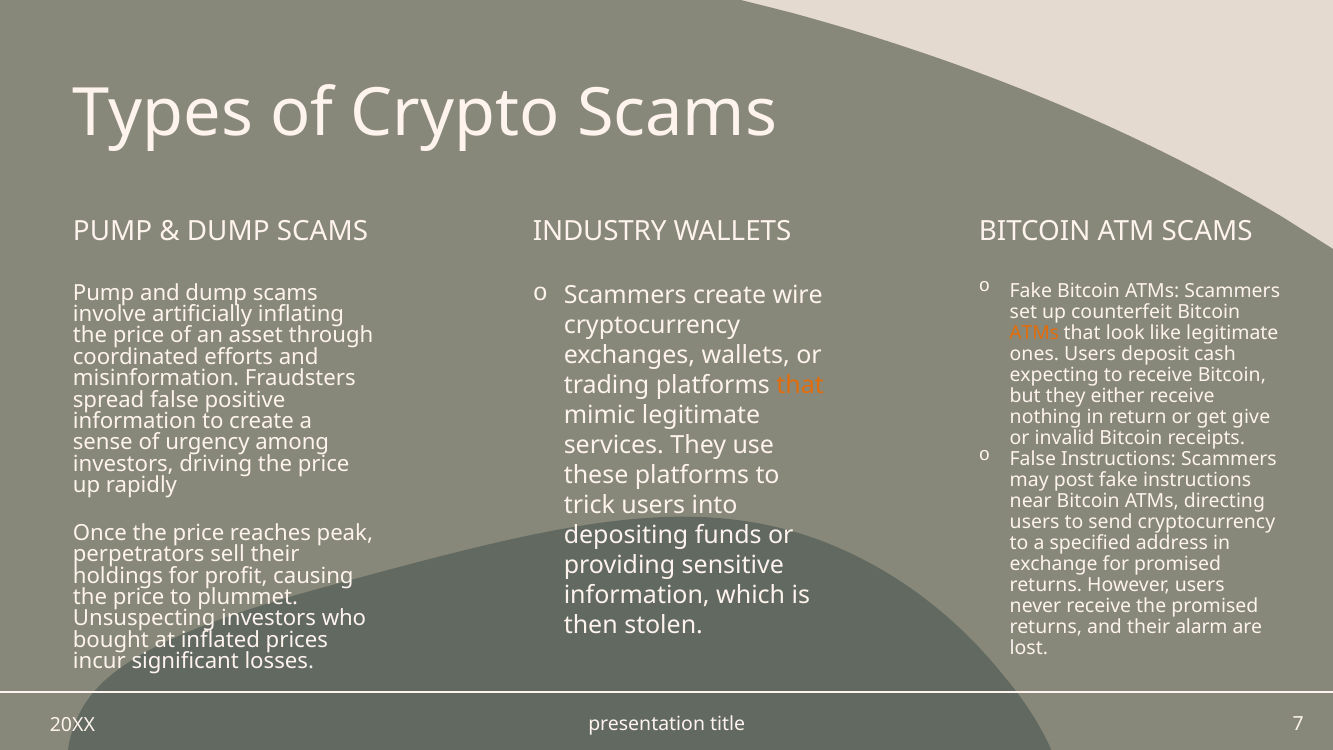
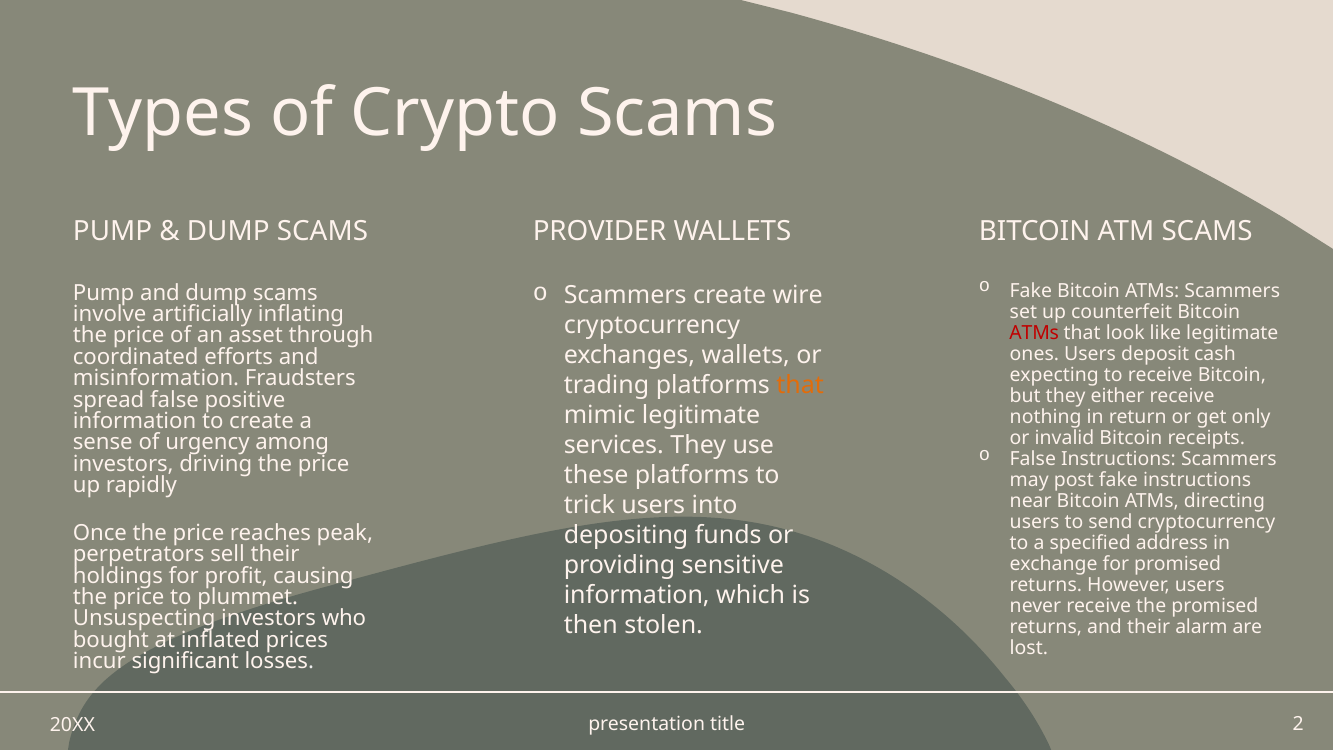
INDUSTRY: INDUSTRY -> PROVIDER (600, 231)
ATMs colour: orange -> red (1034, 333)
give: give -> only (1251, 417)
7: 7 -> 2 (1298, 724)
